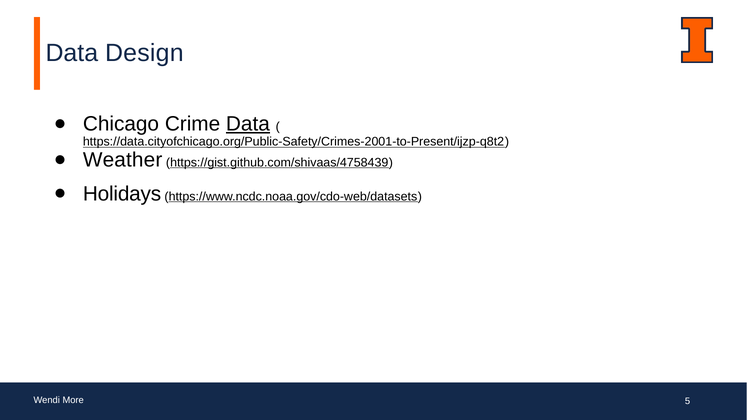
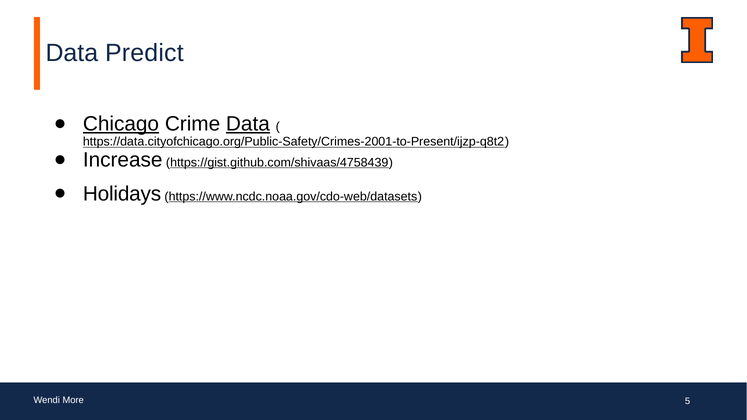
Design: Design -> Predict (144, 53)
Chicago underline: none -> present (121, 124)
Weather: Weather -> Increase (123, 160)
